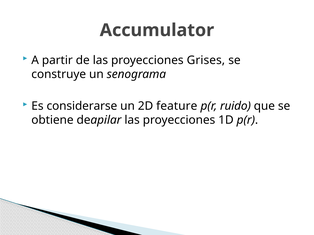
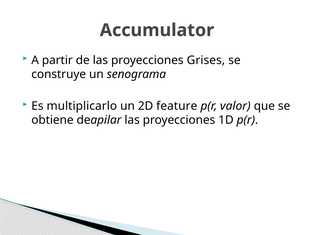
considerarse: considerarse -> multiplicarlo (82, 106)
ruido: ruido -> valor (235, 106)
